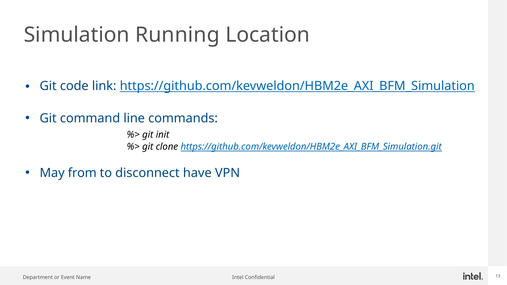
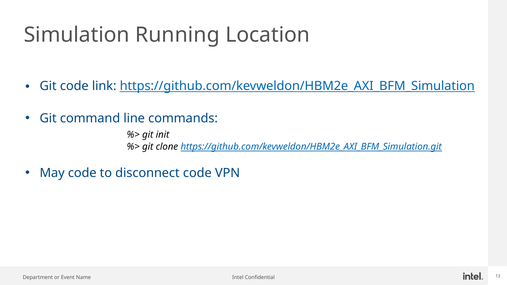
May from: from -> code (82, 173)
disconnect have: have -> code (197, 173)
